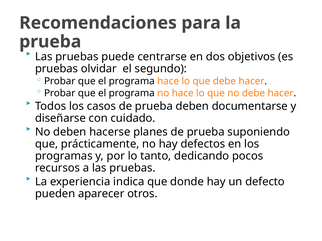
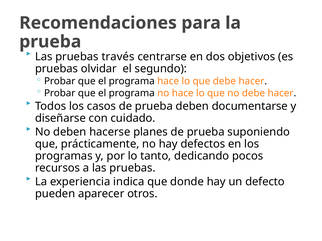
puede: puede -> través (118, 57)
